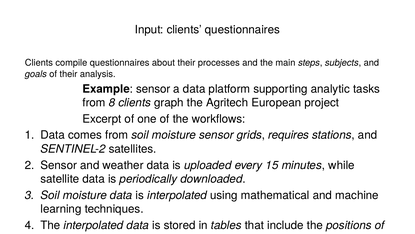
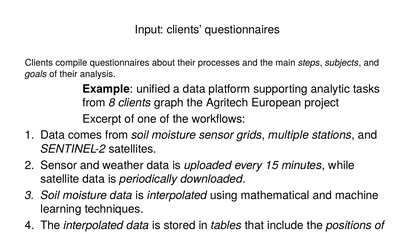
Example sensor: sensor -> unified (153, 89)
requires: requires -> multiple (289, 135)
